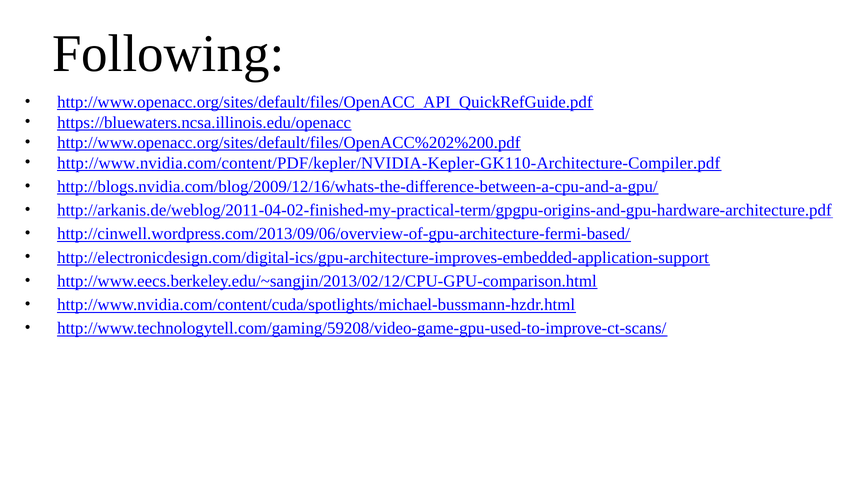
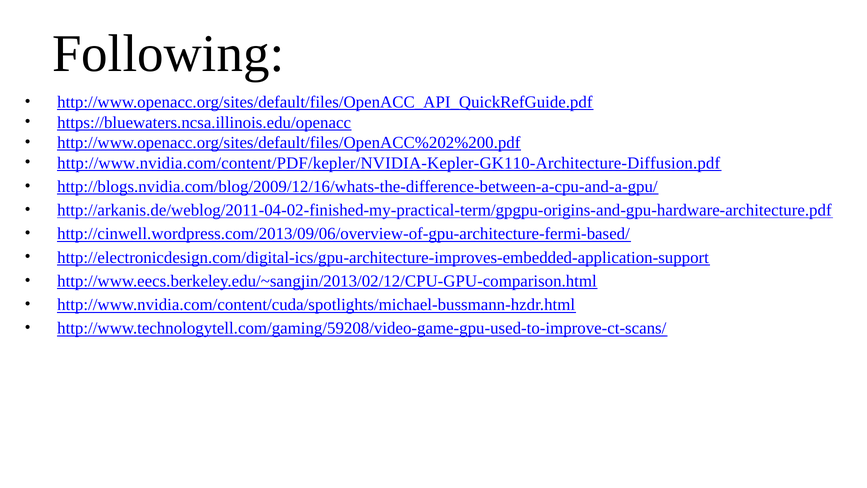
http://www.nvidia.com/content/PDF/kepler/NVIDIA-Kepler-GK110-Architecture-Compiler.pdf: http://www.nvidia.com/content/PDF/kepler/NVIDIA-Kepler-GK110-Architecture-Compiler.pdf -> http://www.nvidia.com/content/PDF/kepler/NVIDIA-Kepler-GK110-Architecture-Diffusion.pdf (389, 163)
